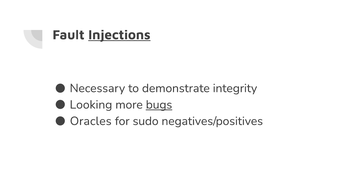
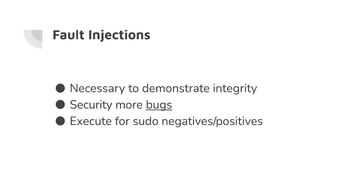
Injections underline: present -> none (119, 35)
Looking: Looking -> Security (91, 105)
Oracles: Oracles -> Execute (91, 121)
